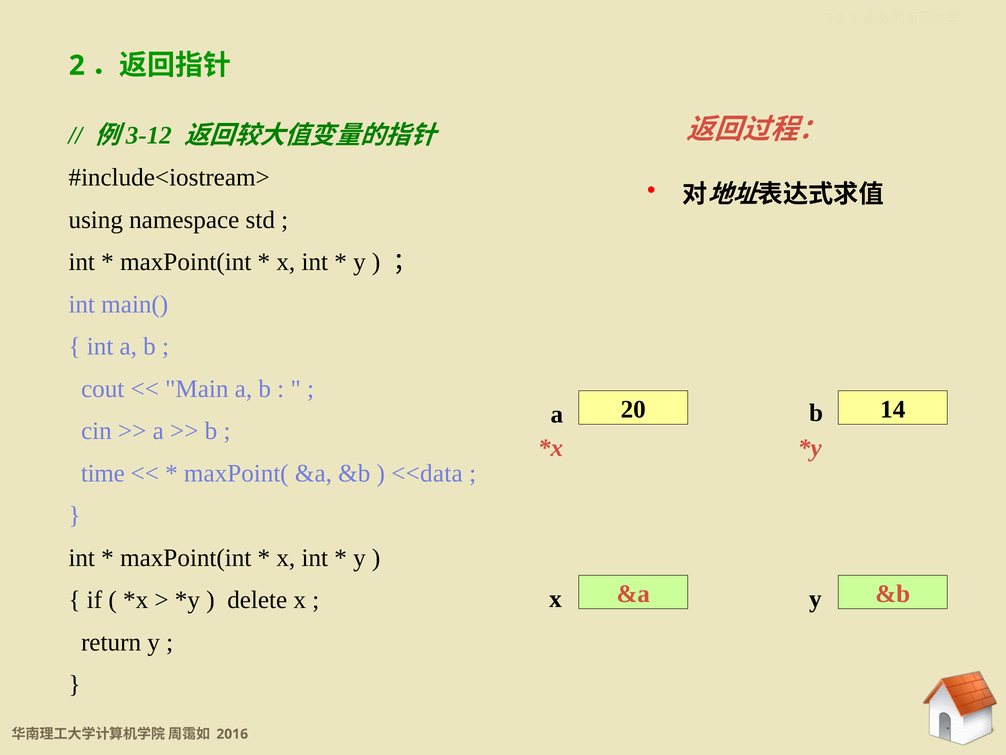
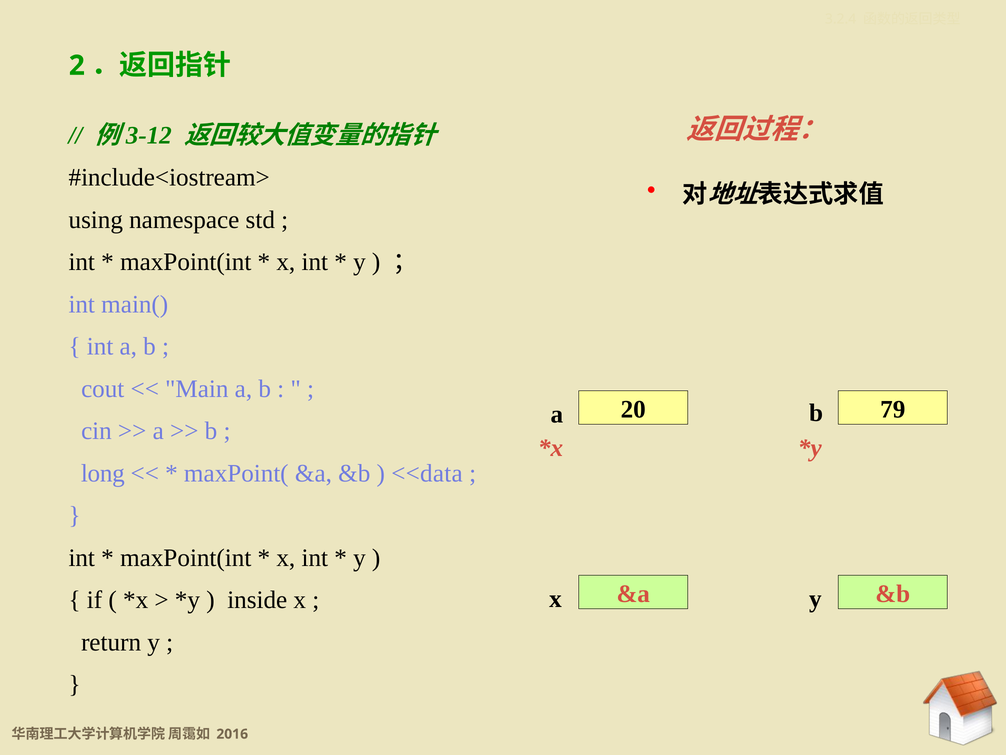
14: 14 -> 79 (893, 409)
time: time -> long (103, 473)
delete: delete -> inside (257, 600)
